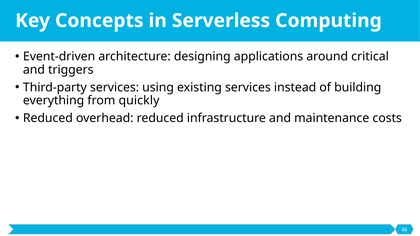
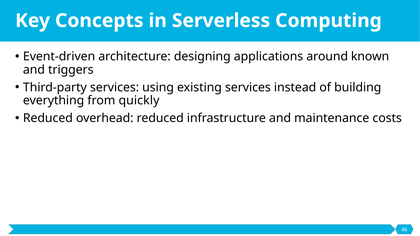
critical: critical -> known (370, 57)
